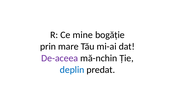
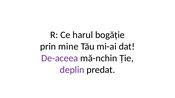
mine: mine -> harul (83, 35)
mare: mare -> mine (68, 47)
deplin colour: blue -> purple (72, 70)
